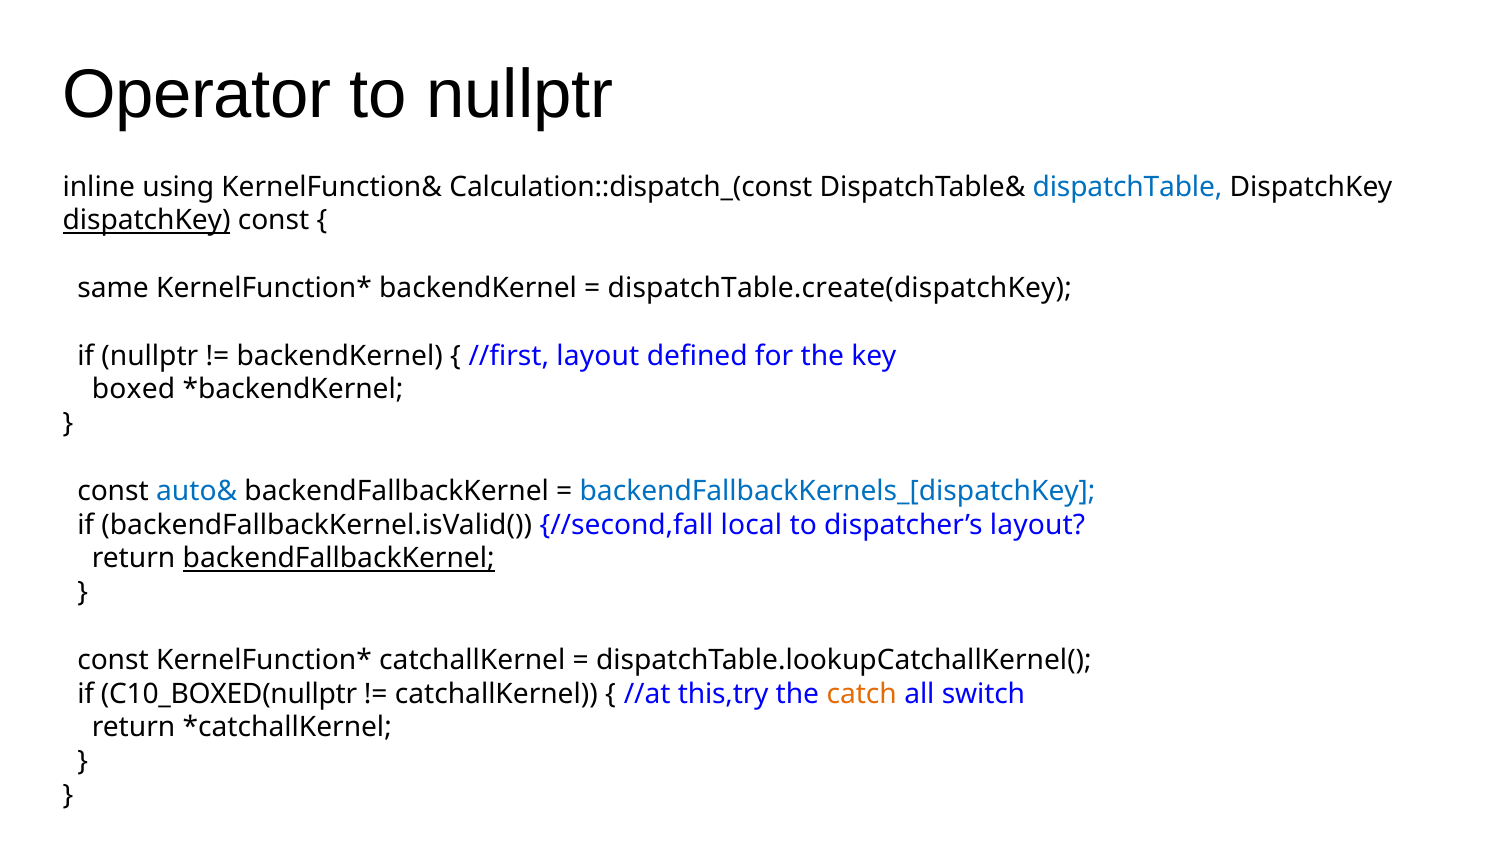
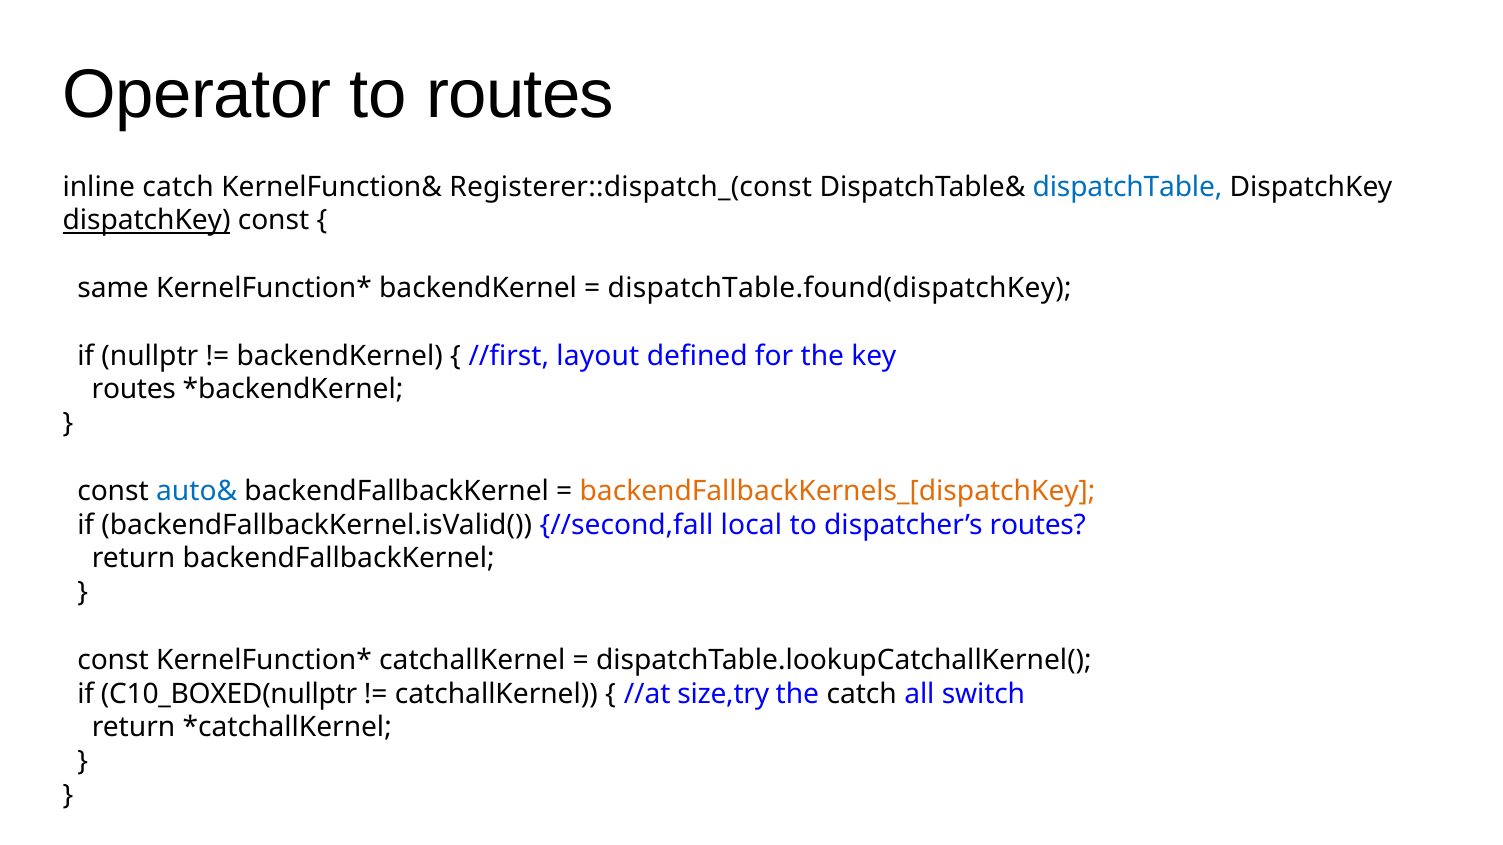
to nullptr: nullptr -> routes (520, 95)
inline using: using -> catch (178, 187)
Calculation::dispatch_(const: Calculation::dispatch_(const -> Registerer::dispatch_(const (631, 187)
dispatchTable.create(dispatchKey: dispatchTable.create(dispatchKey -> dispatchTable.found(dispatchKey (840, 288)
boxed: boxed -> routes (134, 390)
backendFallbackKernels_[dispatchKey colour: blue -> orange (838, 491)
dispatcher’s layout: layout -> routes (1038, 525)
backendFallbackKernel underline: present -> none (339, 559)
this,try: this,try -> size,try (723, 694)
catch colour: orange -> black (862, 694)
